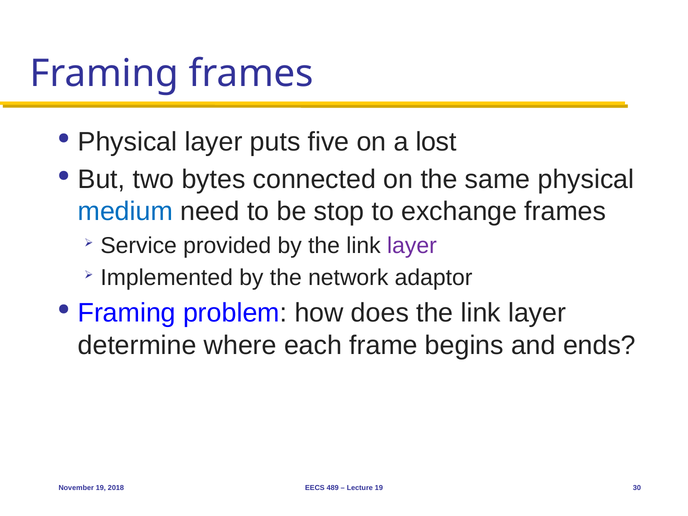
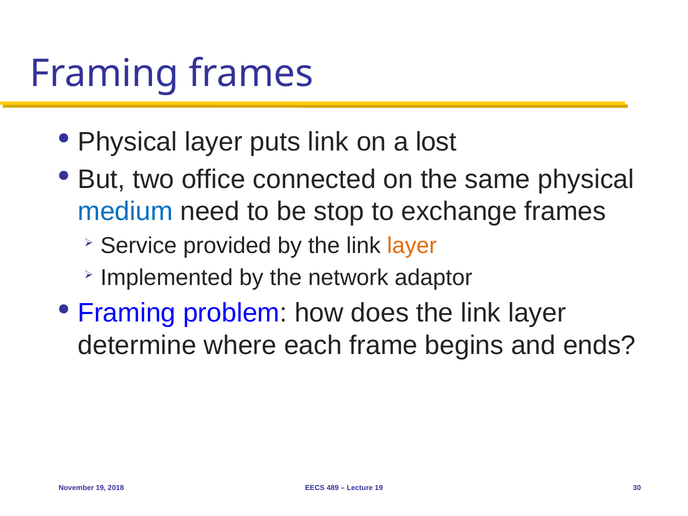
puts five: five -> link (328, 142)
bytes: bytes -> office (214, 179)
layer colour: purple -> orange (412, 246)
